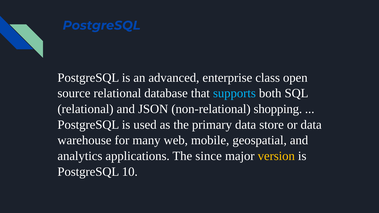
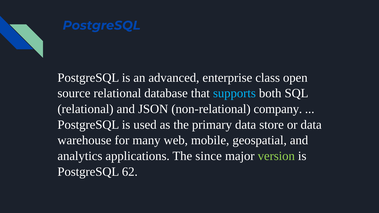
shopping: shopping -> company (278, 109)
version colour: yellow -> light green (276, 156)
10: 10 -> 62 (130, 172)
